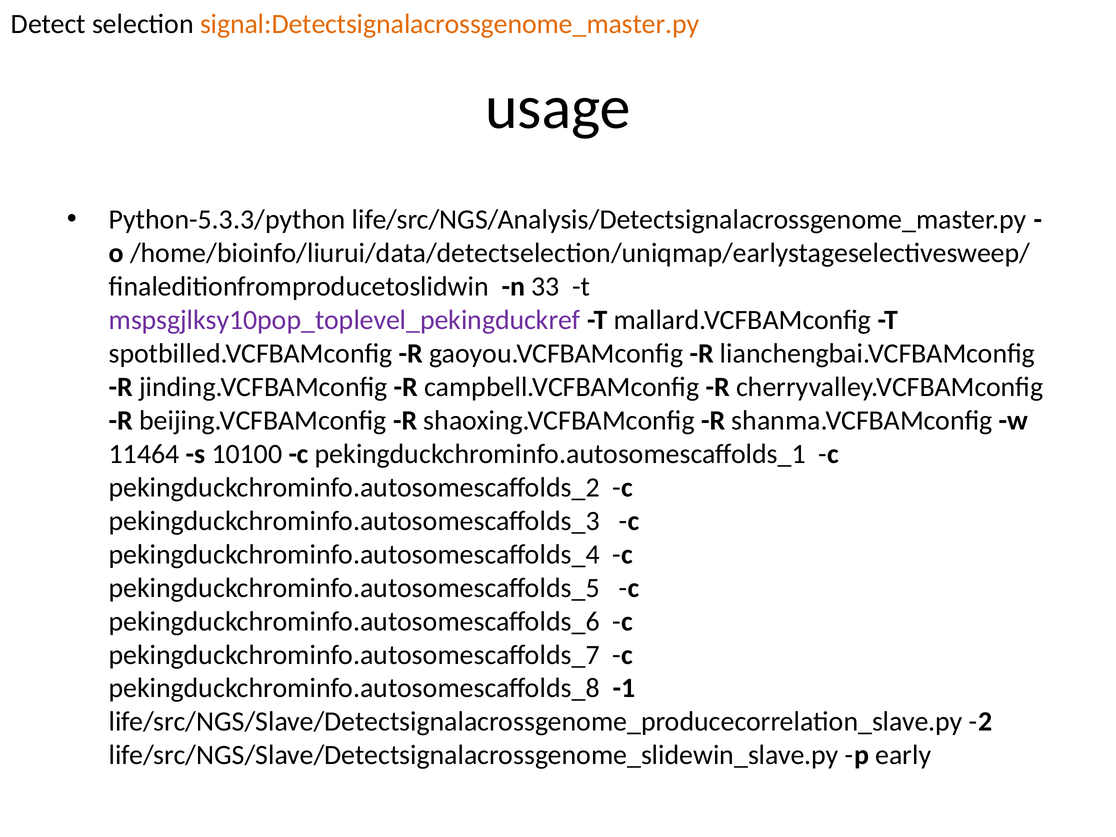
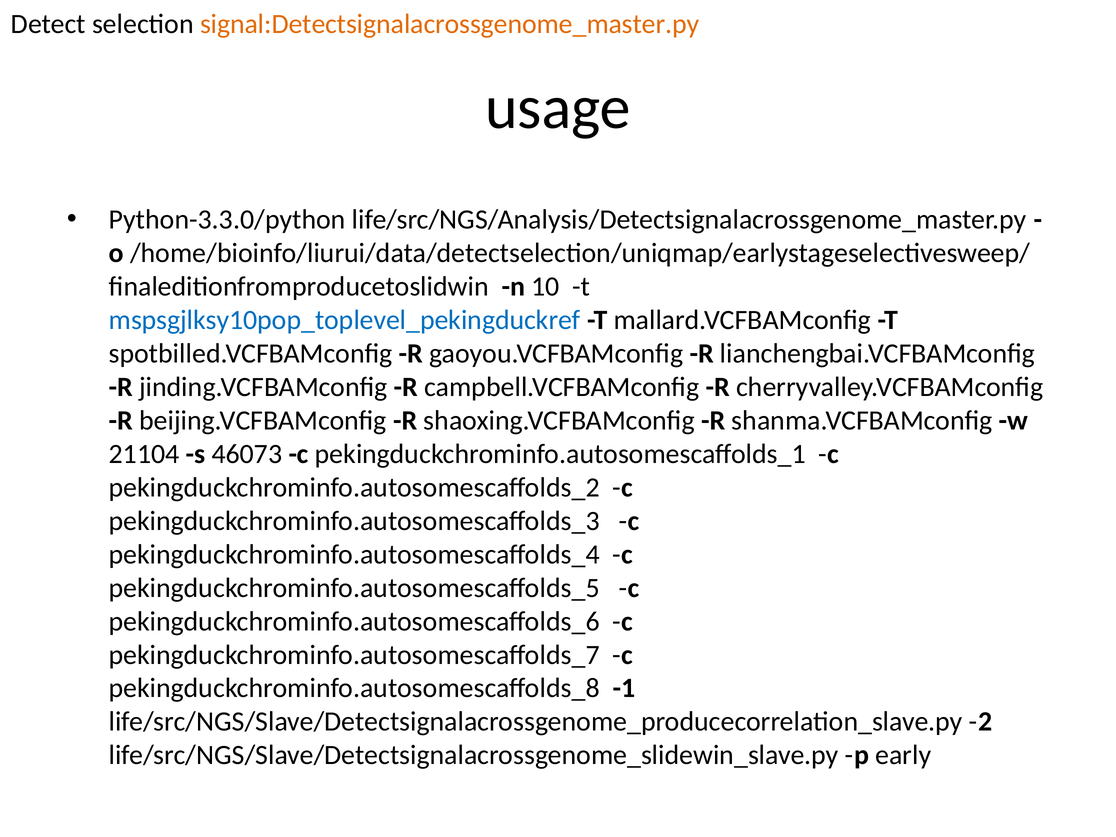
Python-5.3.3/python: Python-5.3.3/python -> Python-3.3.0/python (227, 220)
33: 33 -> 10 (545, 287)
mspsgjlksy10pop_toplevel_pekingduckref colour: purple -> blue (345, 320)
11464: 11464 -> 21104 (144, 454)
10100: 10100 -> 46073 (247, 454)
